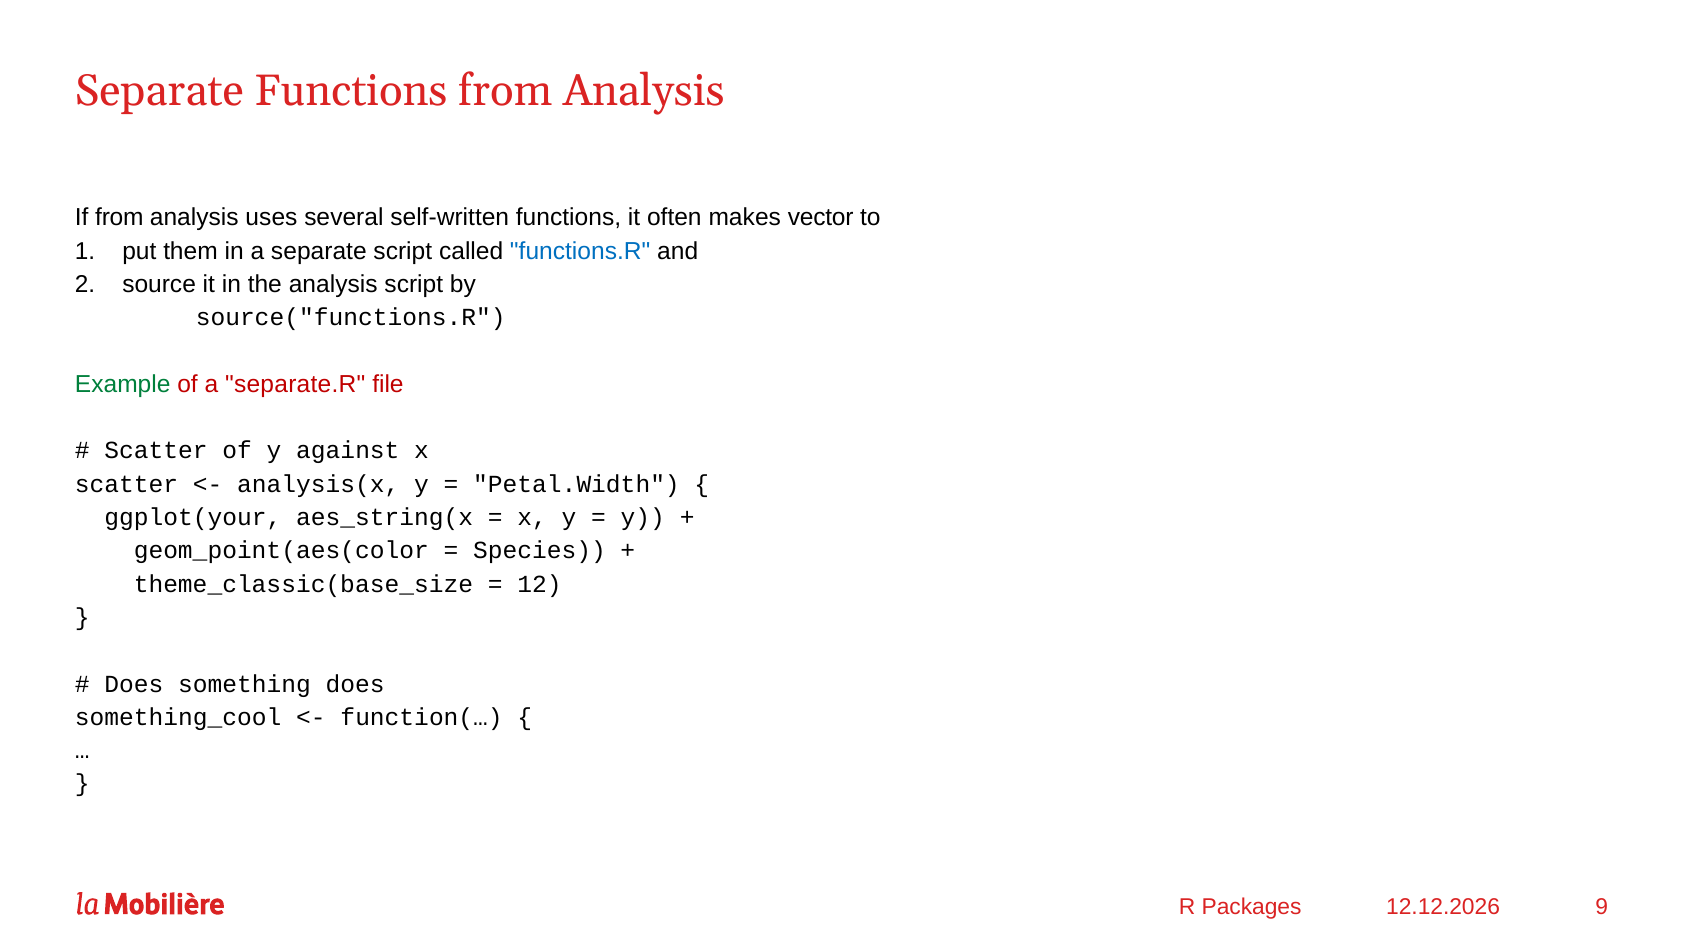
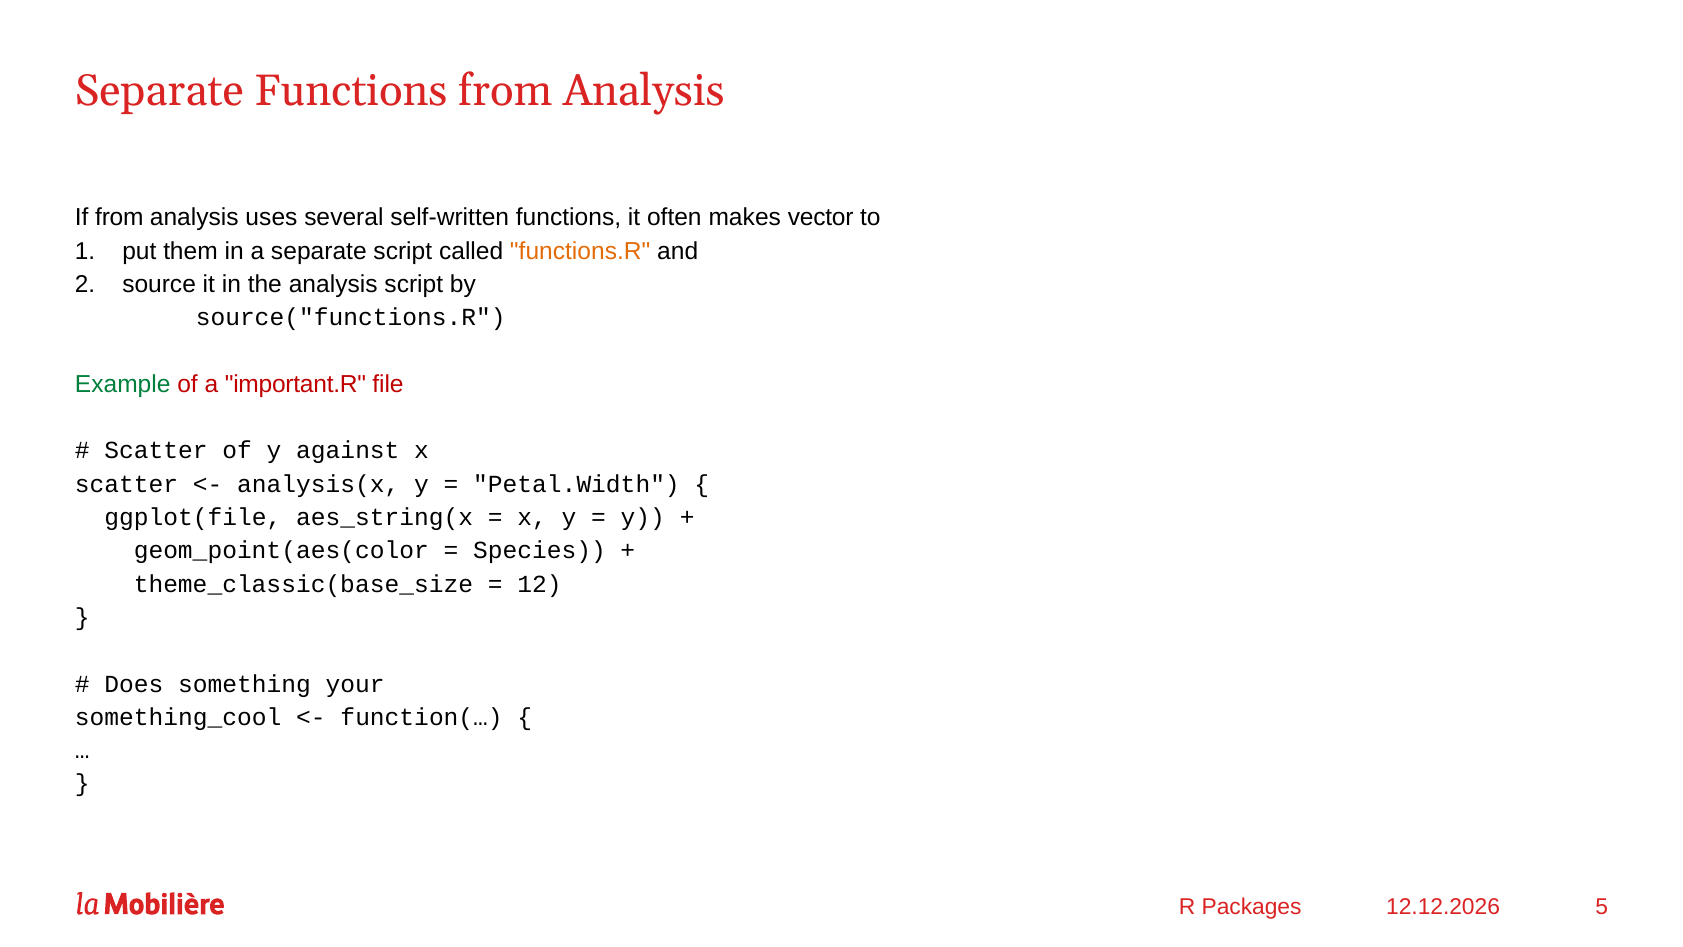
functions.R colour: blue -> orange (580, 251)
separate.R: separate.R -> important.R (295, 384)
ggplot(your: ggplot(your -> ggplot(file (193, 517)
something does: does -> your (355, 684)
9: 9 -> 5 (1602, 907)
